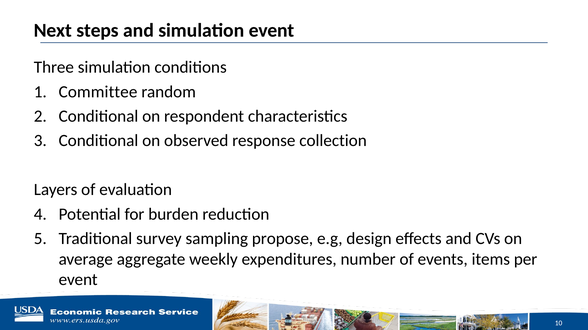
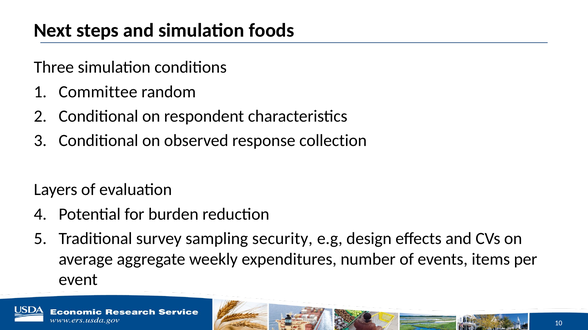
simulation event: event -> foods (271, 30)
propose: propose -> security (282, 239)
